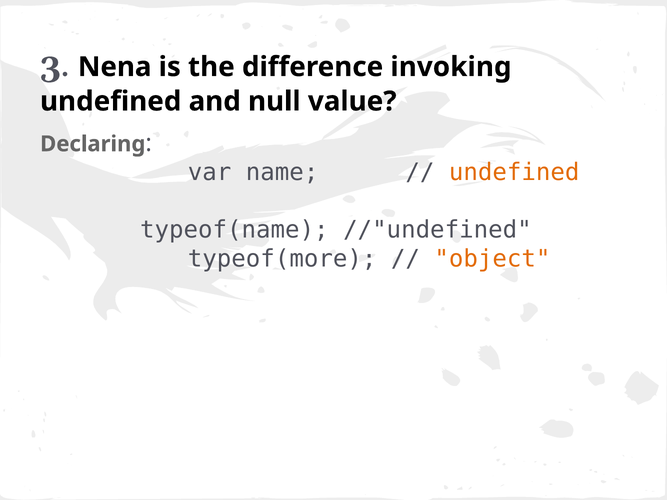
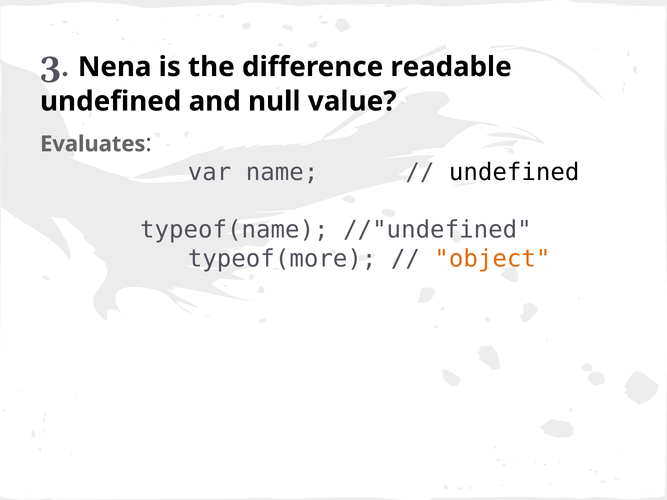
invoking: invoking -> readable (451, 67)
Declaring: Declaring -> Evaluates (93, 144)
undefined colour: orange -> black (514, 172)
